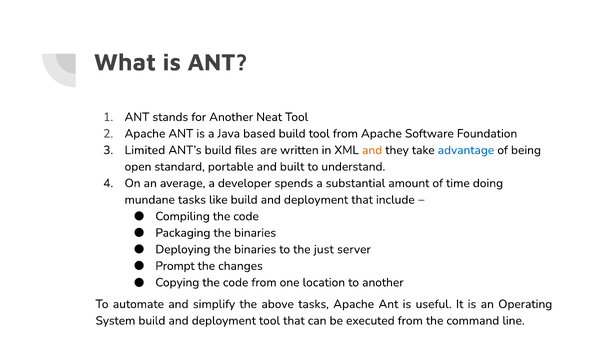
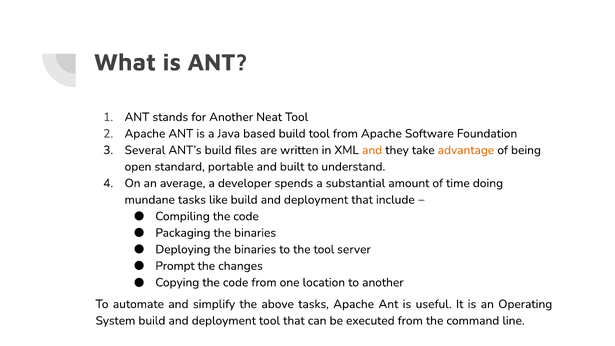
Limited: Limited -> Several (145, 150)
advantage colour: blue -> orange (466, 150)
the just: just -> tool (324, 249)
